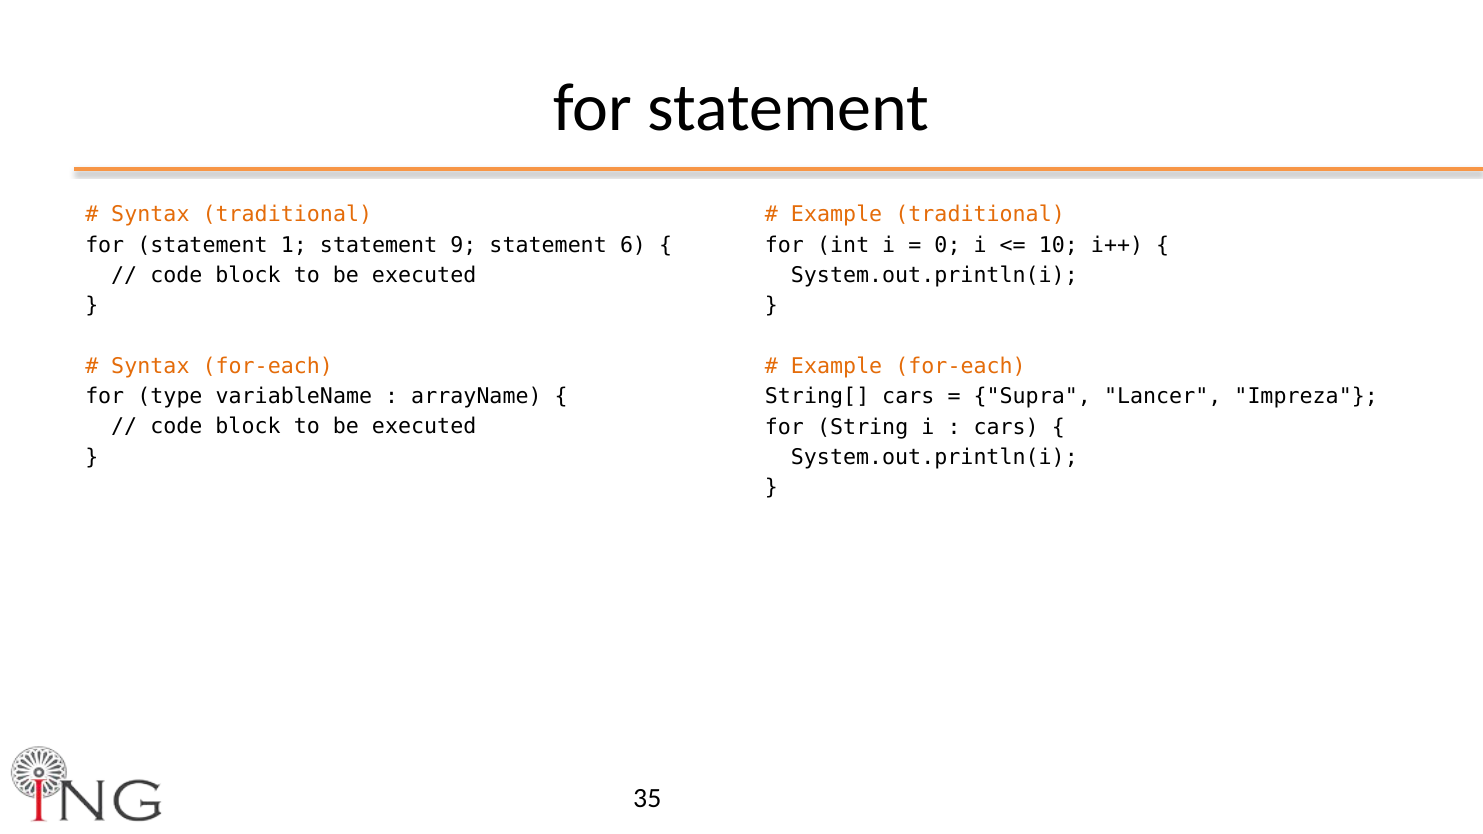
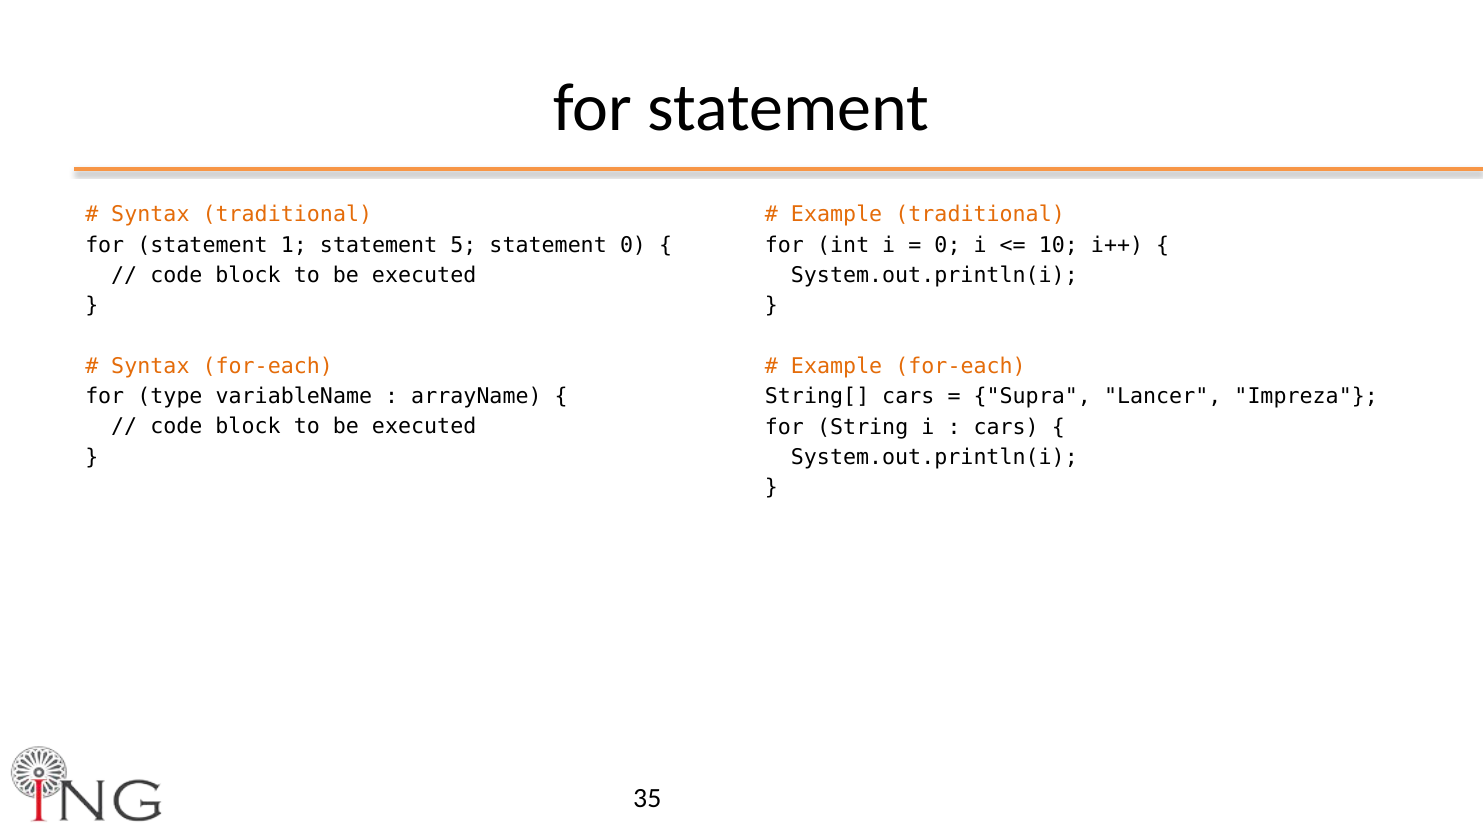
9: 9 -> 5 (463, 245)
statement 6: 6 -> 0 (633, 245)
